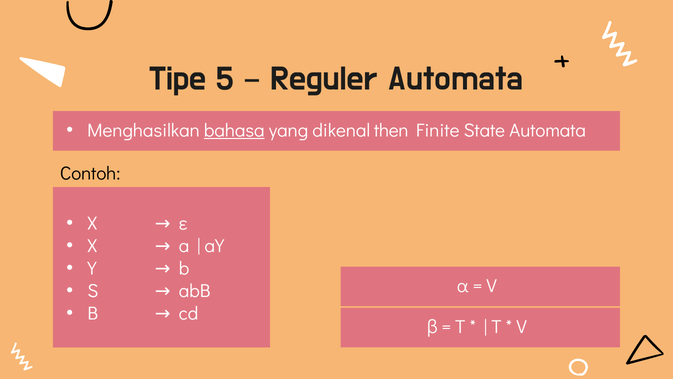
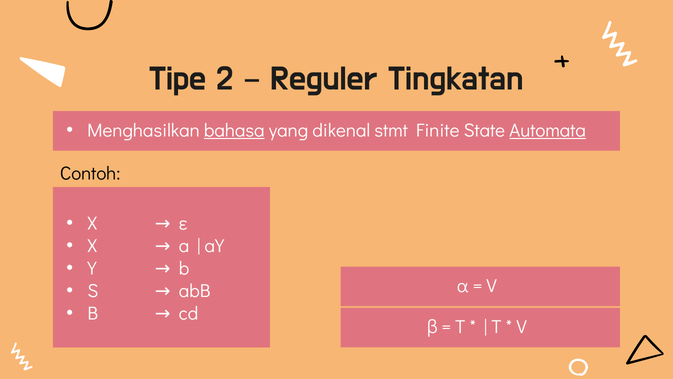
5: 5 -> 2 (225, 79)
Reguler Automata: Automata -> Tingkatan (456, 79)
then: then -> stmt (391, 130)
Automata underline: none -> present (548, 130)
